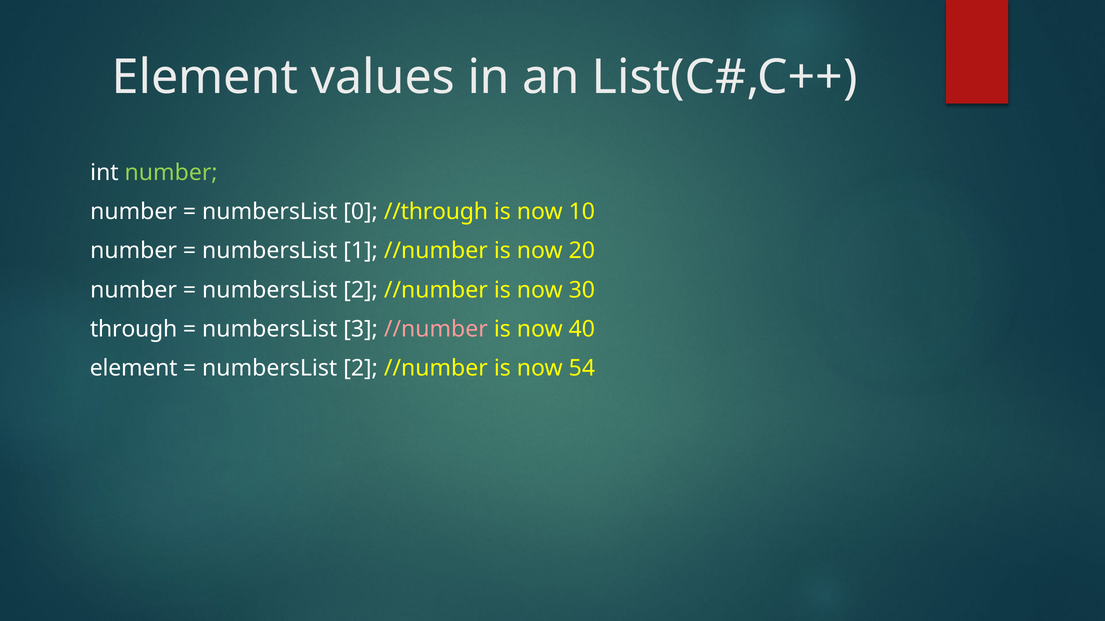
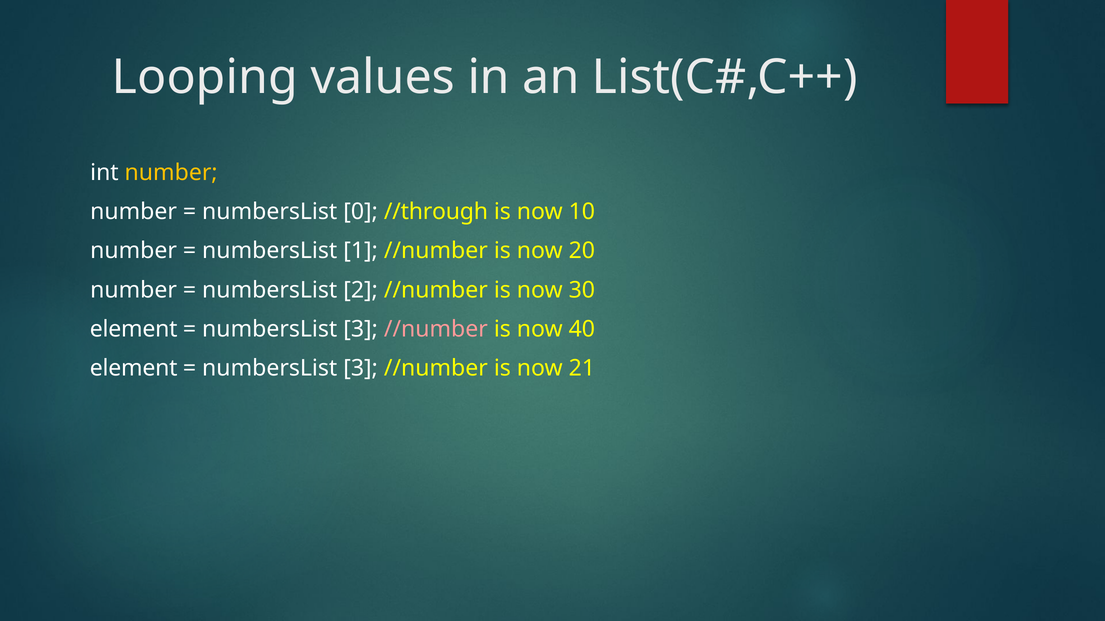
Element: Element -> Looping (205, 78)
number colour: light green -> yellow (171, 173)
through: through -> element (134, 329)
2: 2 -> 3 (361, 369)
54: 54 -> 21 (582, 369)
